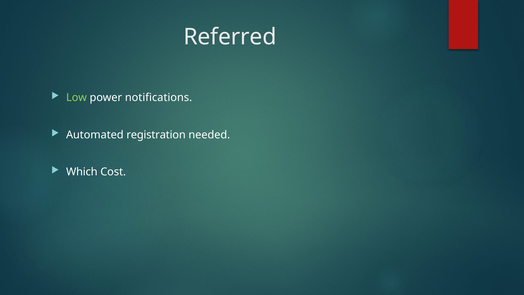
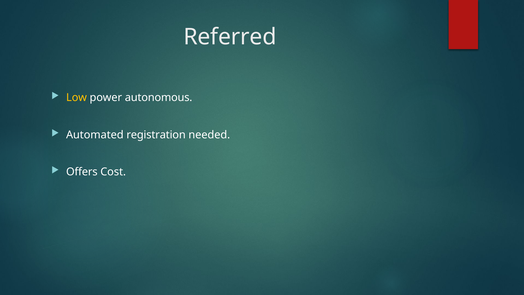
Low colour: light green -> yellow (76, 98)
notifications: notifications -> autonomous (159, 98)
Which: Which -> Offers (82, 172)
